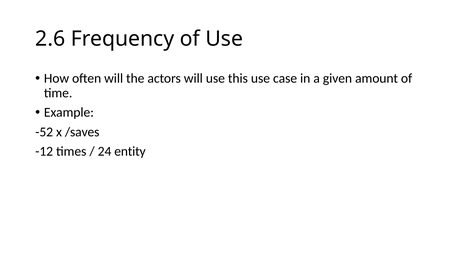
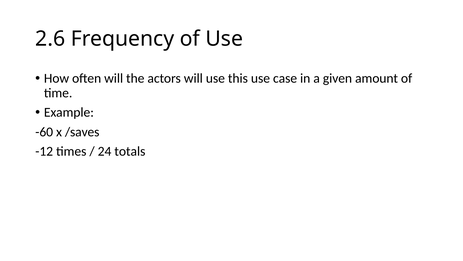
-52: -52 -> -60 (44, 132)
entity: entity -> totals (130, 151)
